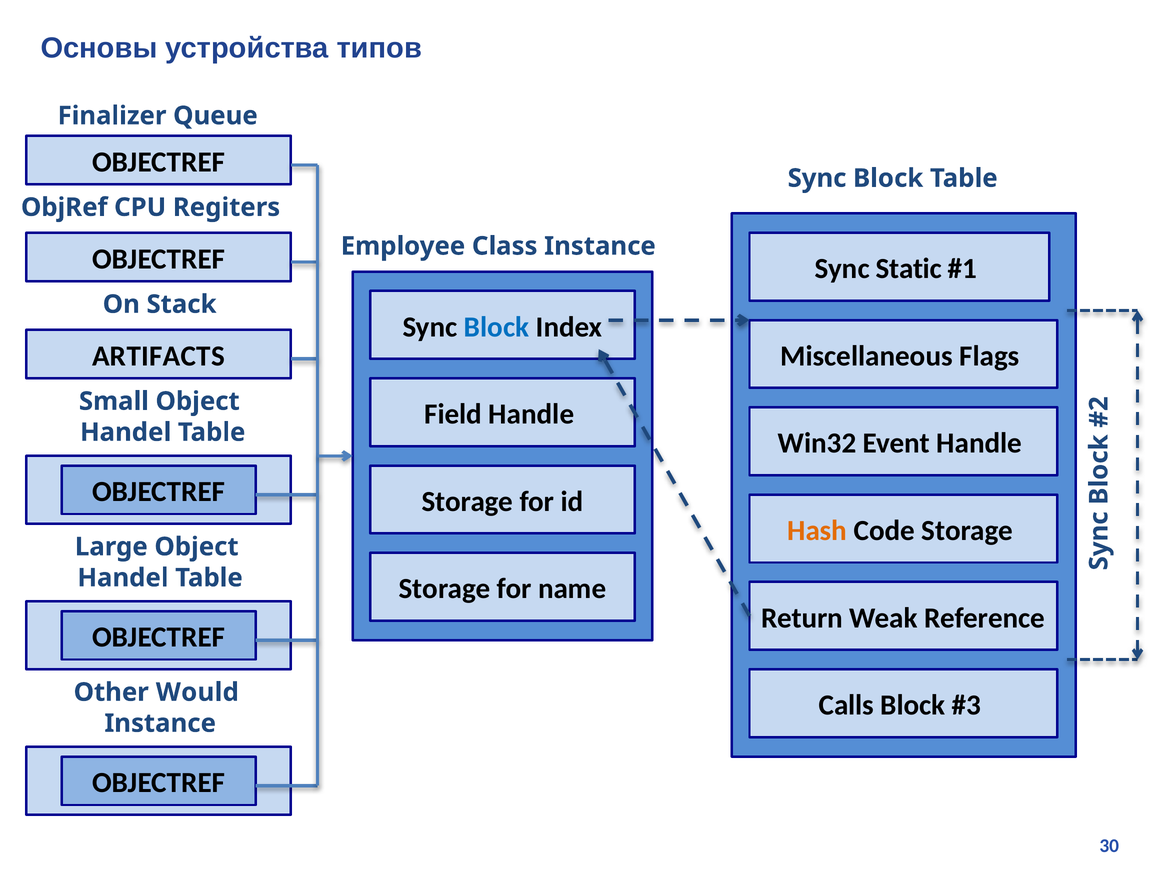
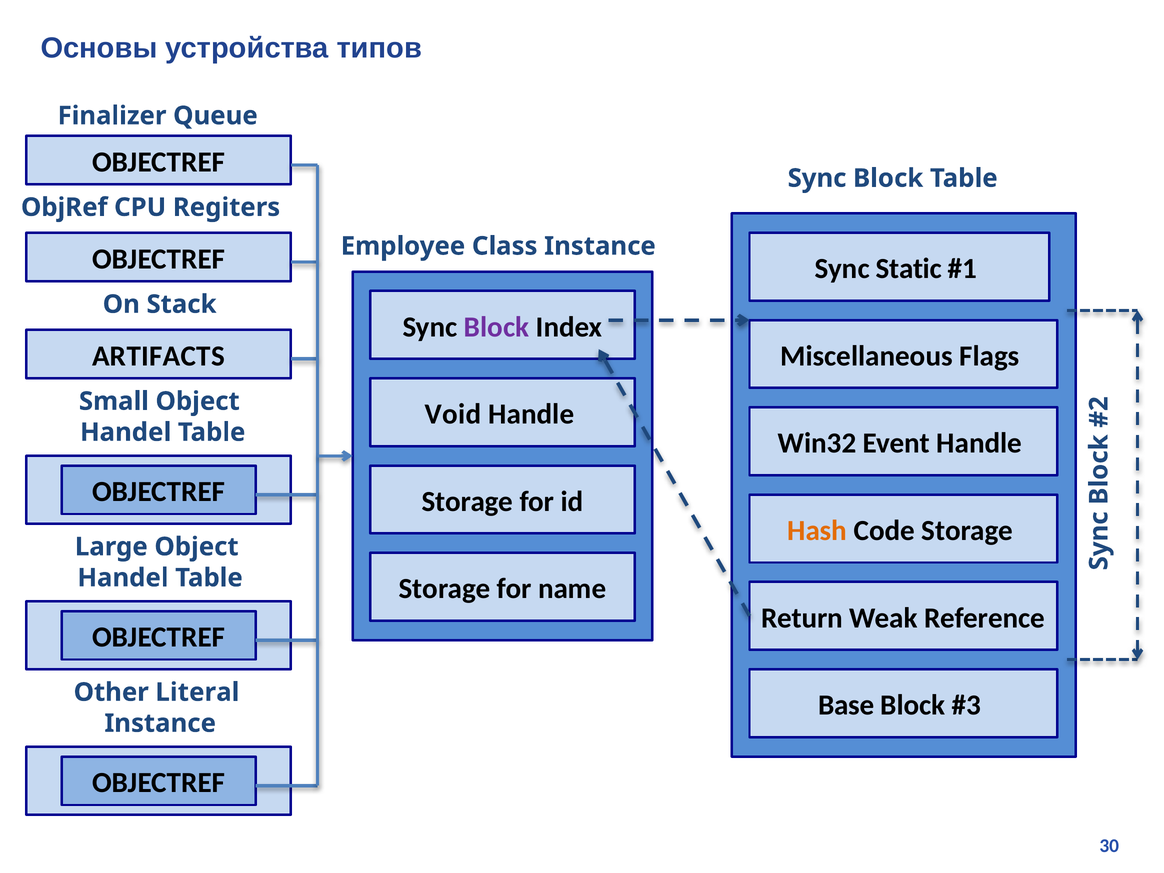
Block colour: blue -> purple (497, 327)
Field: Field -> Void (453, 414)
Would: Would -> Literal (197, 692)
Calls: Calls -> Base (846, 705)
